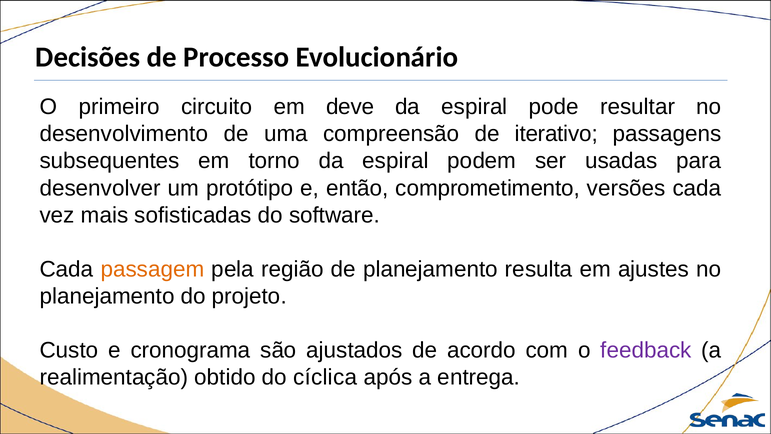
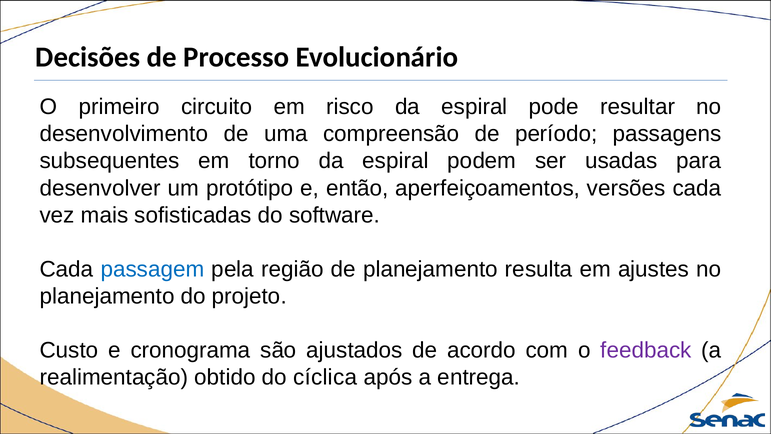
deve: deve -> risco (350, 107)
iterativo: iterativo -> período (556, 134)
comprometimento: comprometimento -> aperfeiçoamentos (488, 188)
passagem colour: orange -> blue (152, 269)
